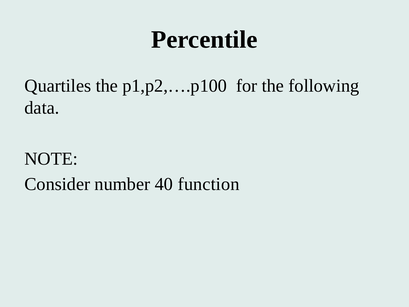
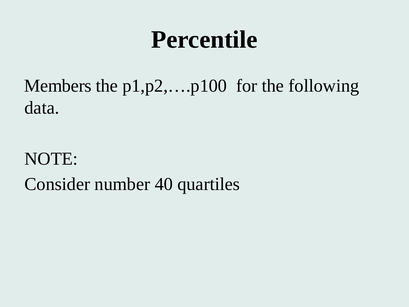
Quartiles: Quartiles -> Members (58, 86)
function: function -> quartiles (209, 184)
